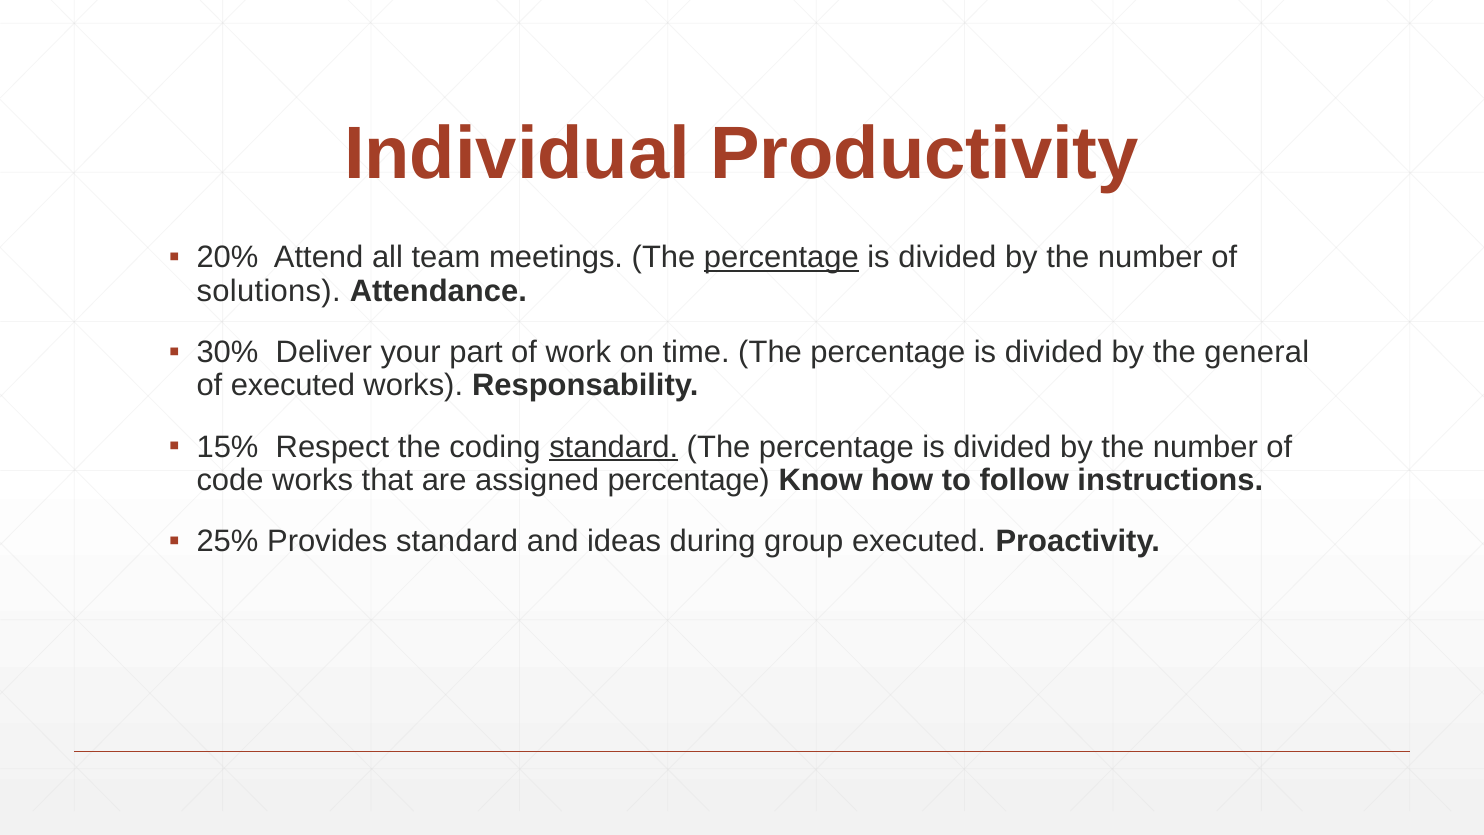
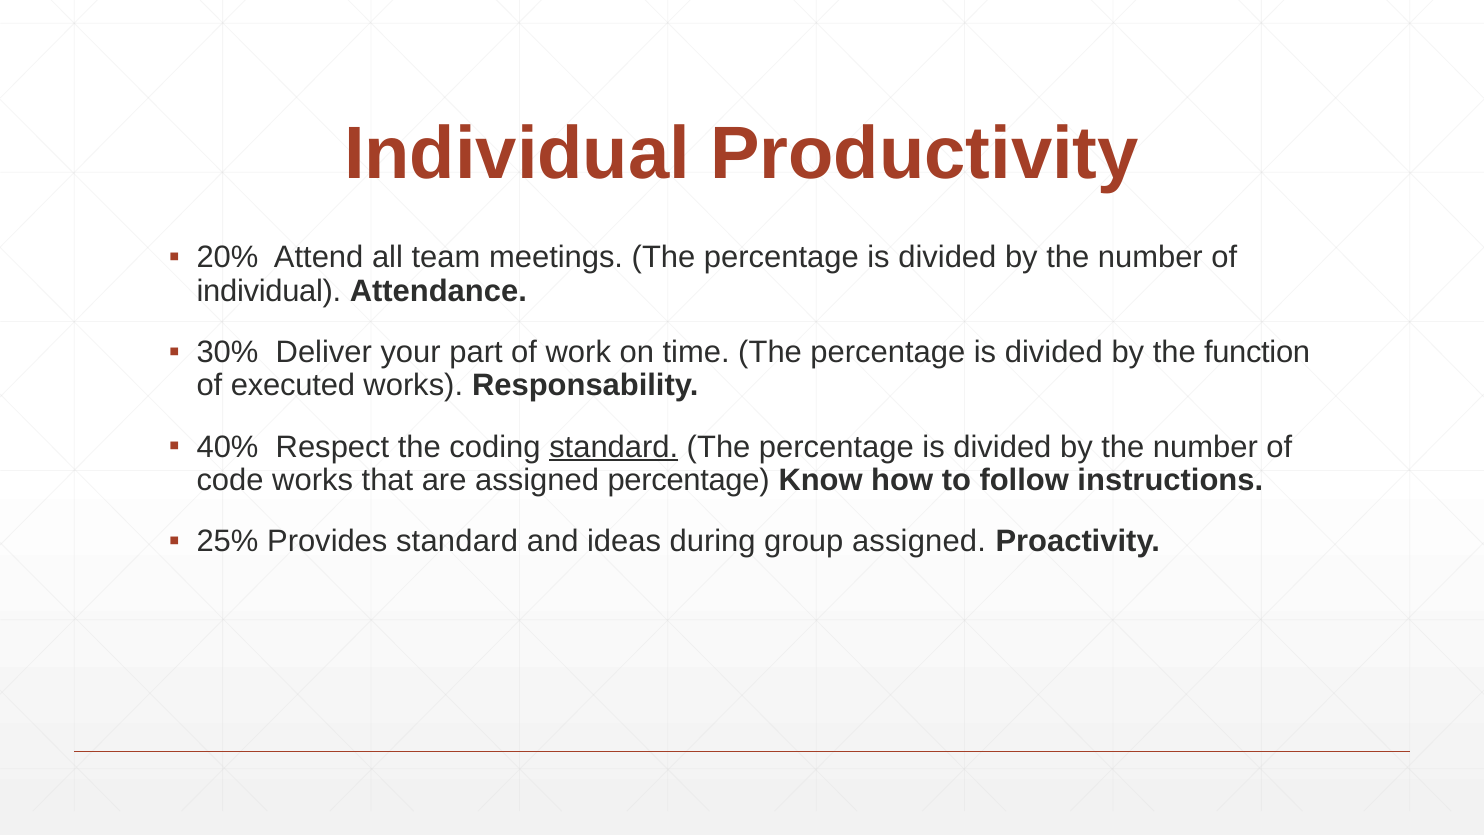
percentage underline: present -> none (781, 257)
solutions: solutions -> individual (269, 291)
general: general -> function (1257, 352)
15%: 15% -> 40% (228, 447)
group executed: executed -> assigned (919, 542)
